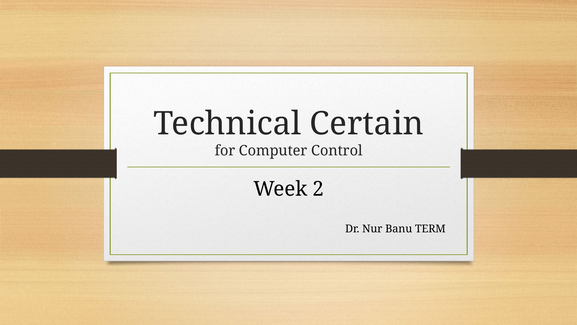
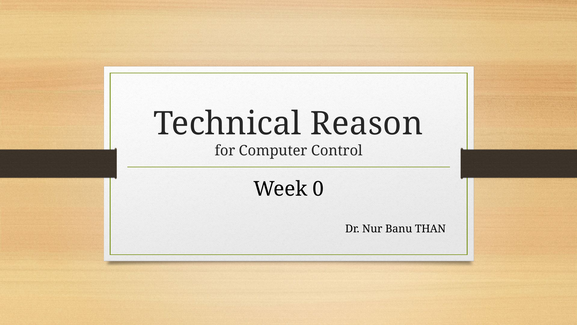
Certain: Certain -> Reason (367, 124)
2: 2 -> 0 (318, 189)
TERM: TERM -> THAN (430, 229)
